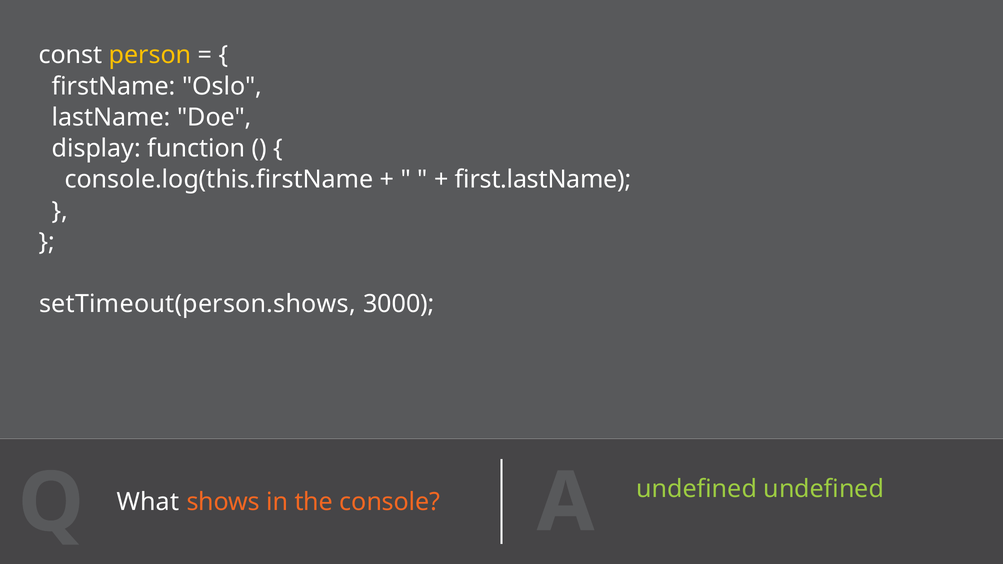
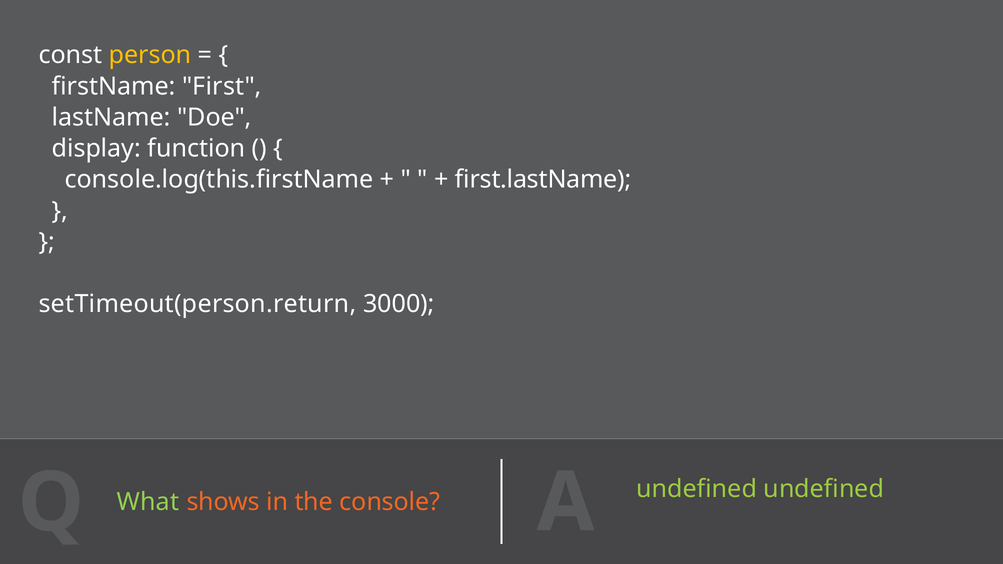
Oslo: Oslo -> First (222, 86)
setTimeout(person.shows: setTimeout(person.shows -> setTimeout(person.return (197, 304)
What colour: white -> light green (148, 502)
